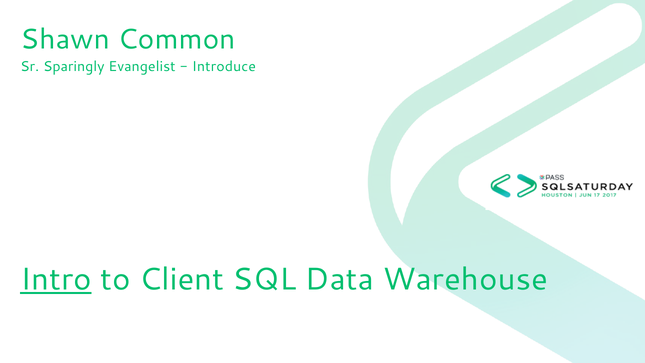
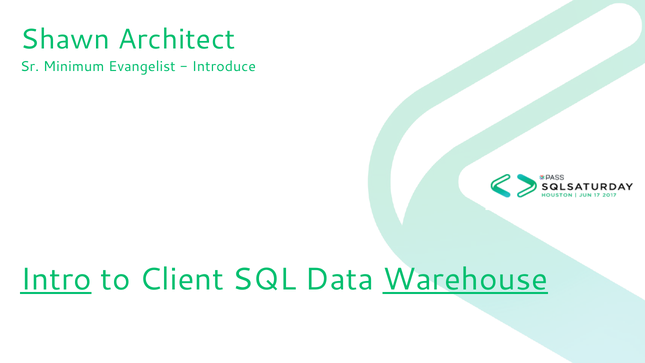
Common: Common -> Architect (177, 39)
Sparingly: Sparingly -> Minimum (74, 67)
Warehouse underline: none -> present (465, 279)
